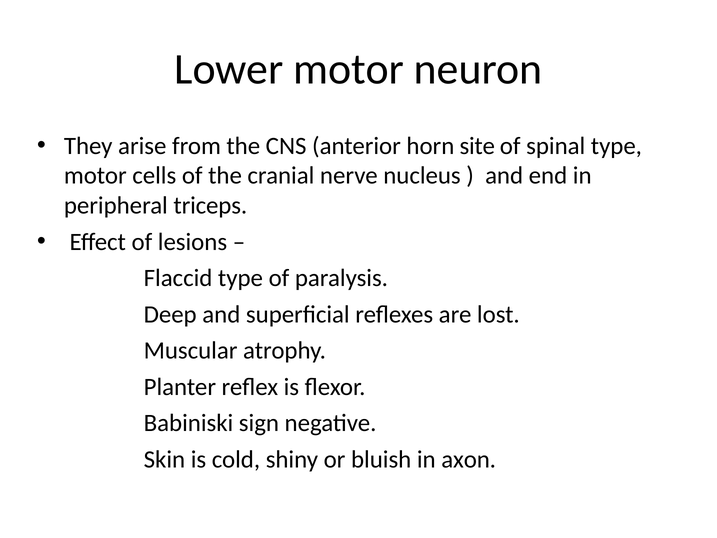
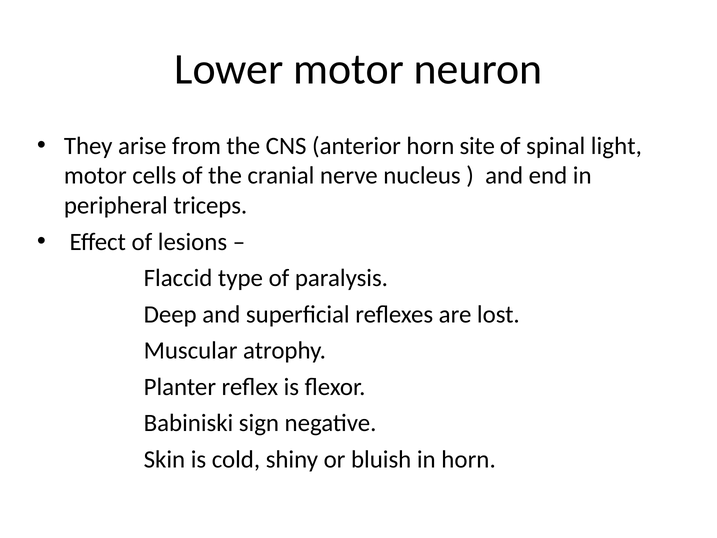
spinal type: type -> light (616, 146)
in axon: axon -> horn (469, 459)
